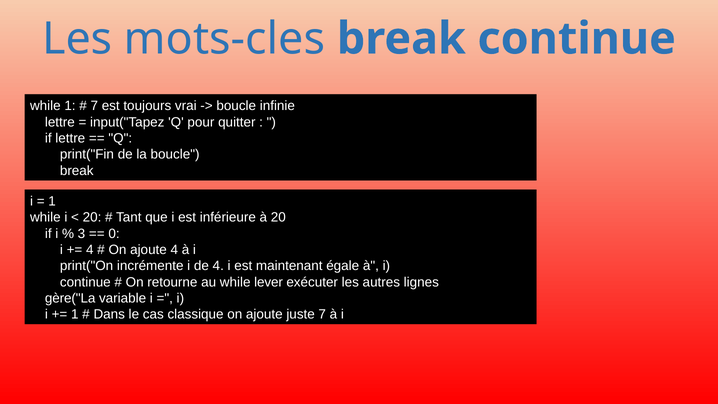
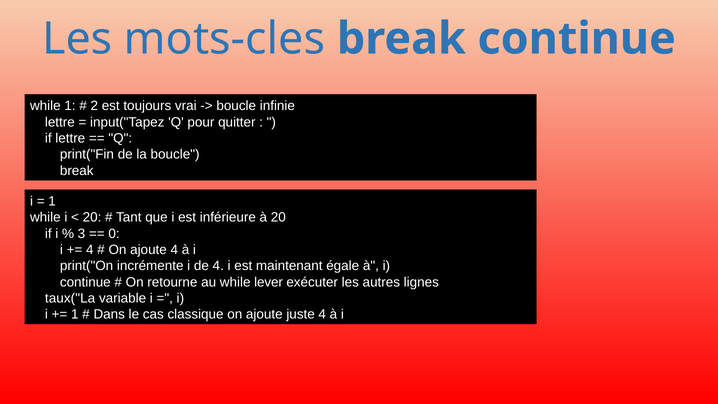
7: 7 -> 2 (94, 106)
gère("La: gère("La -> taux("La (70, 298)
juste 7: 7 -> 4 (322, 314)
